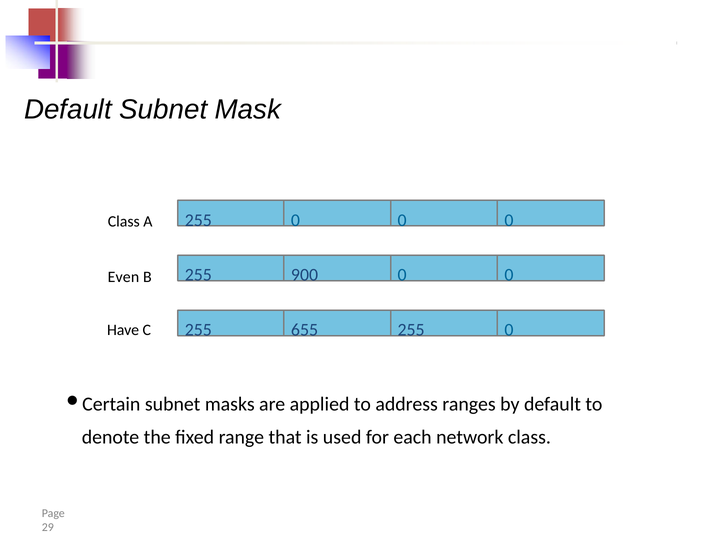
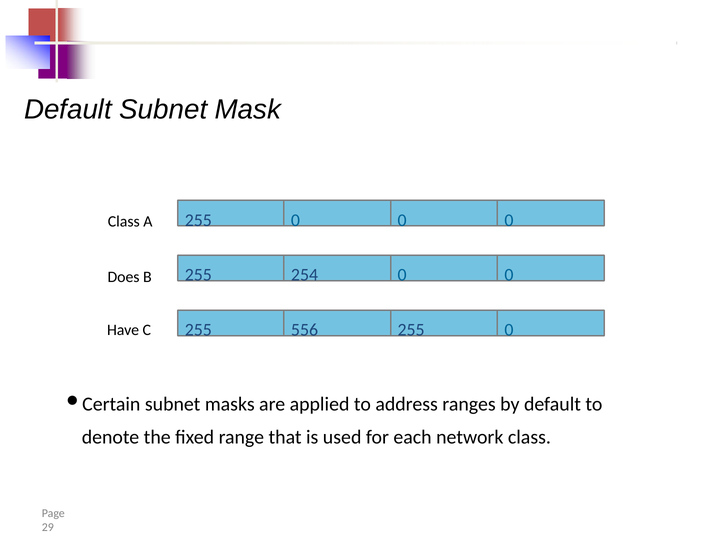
900: 900 -> 254 (305, 275)
Even: Even -> Does (124, 277)
655: 655 -> 556 (305, 330)
